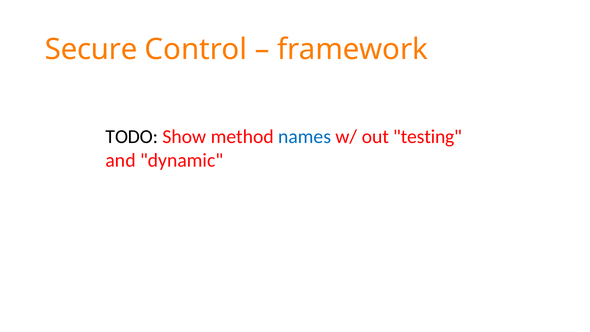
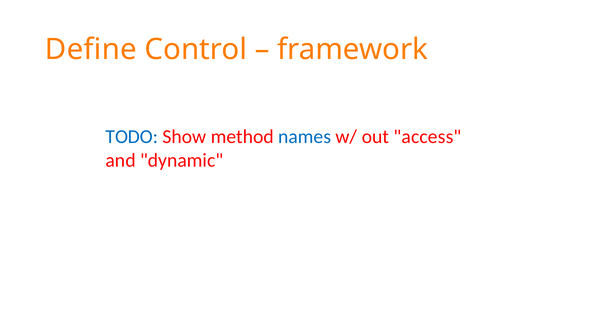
Secure: Secure -> Define (91, 50)
TODO colour: black -> blue (132, 137)
testing: testing -> access (427, 137)
